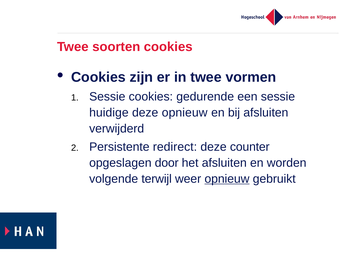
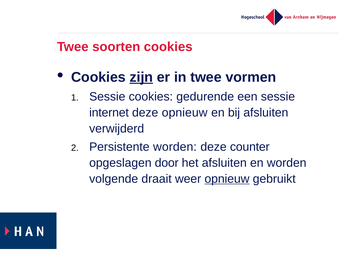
zijn underline: none -> present (141, 77)
huidige: huidige -> internet (109, 112)
Persistente redirect: redirect -> worden (175, 147)
terwijl: terwijl -> draait (157, 178)
